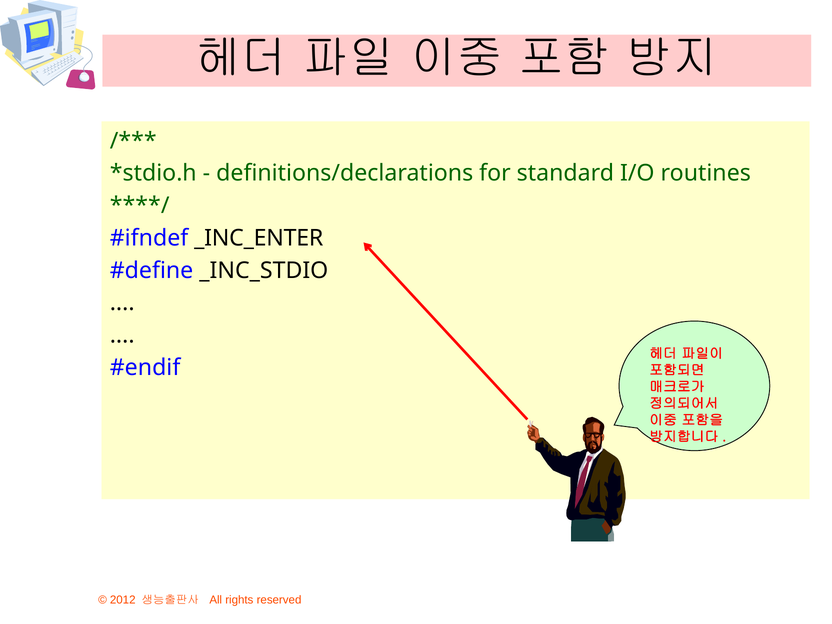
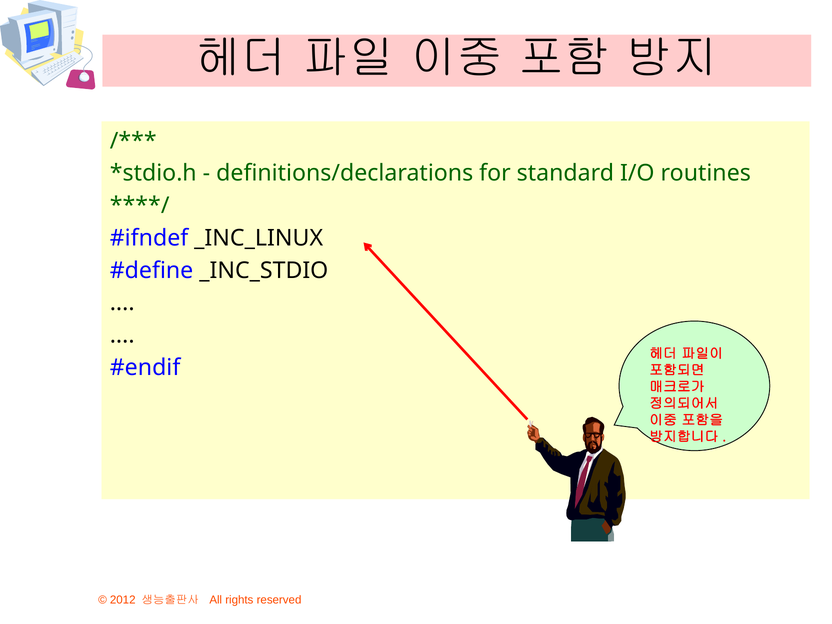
_INC_ENTER: _INC_ENTER -> _INC_LINUX (259, 238)
